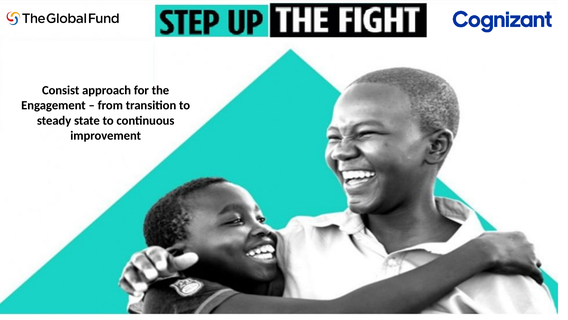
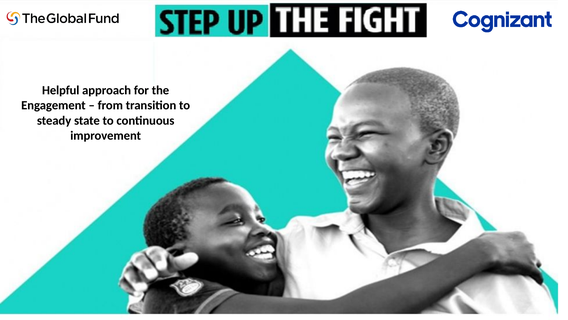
Consist: Consist -> Helpful (61, 90)
